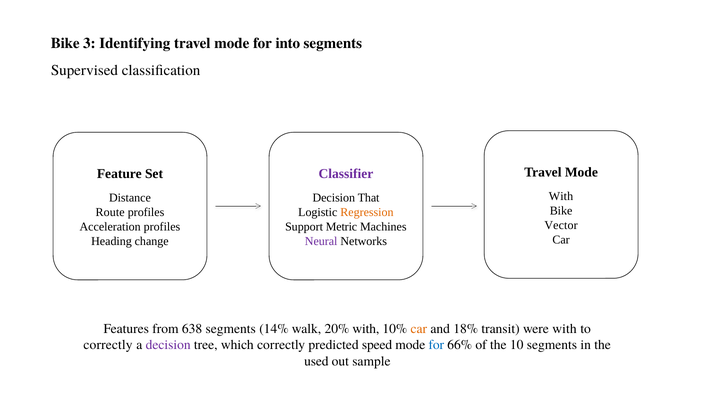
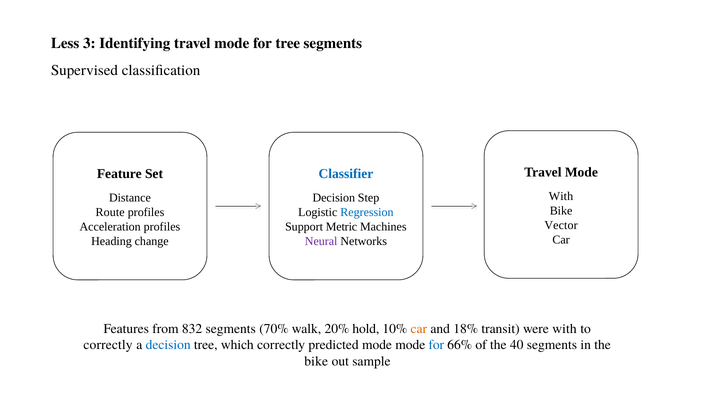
Bike: Bike -> Less (65, 43)
for into: into -> tree (288, 43)
Classifier colour: purple -> blue (346, 173)
That: That -> Step (369, 198)
Regression colour: orange -> blue (367, 212)
638: 638 -> 832 (192, 328)
14%: 14% -> 70% (274, 328)
20% with: with -> hold (366, 328)
decision colour: purple -> blue (168, 345)
predicted speed: speed -> mode (377, 345)
10: 10 -> 40 (517, 345)
used: used -> bike (316, 361)
